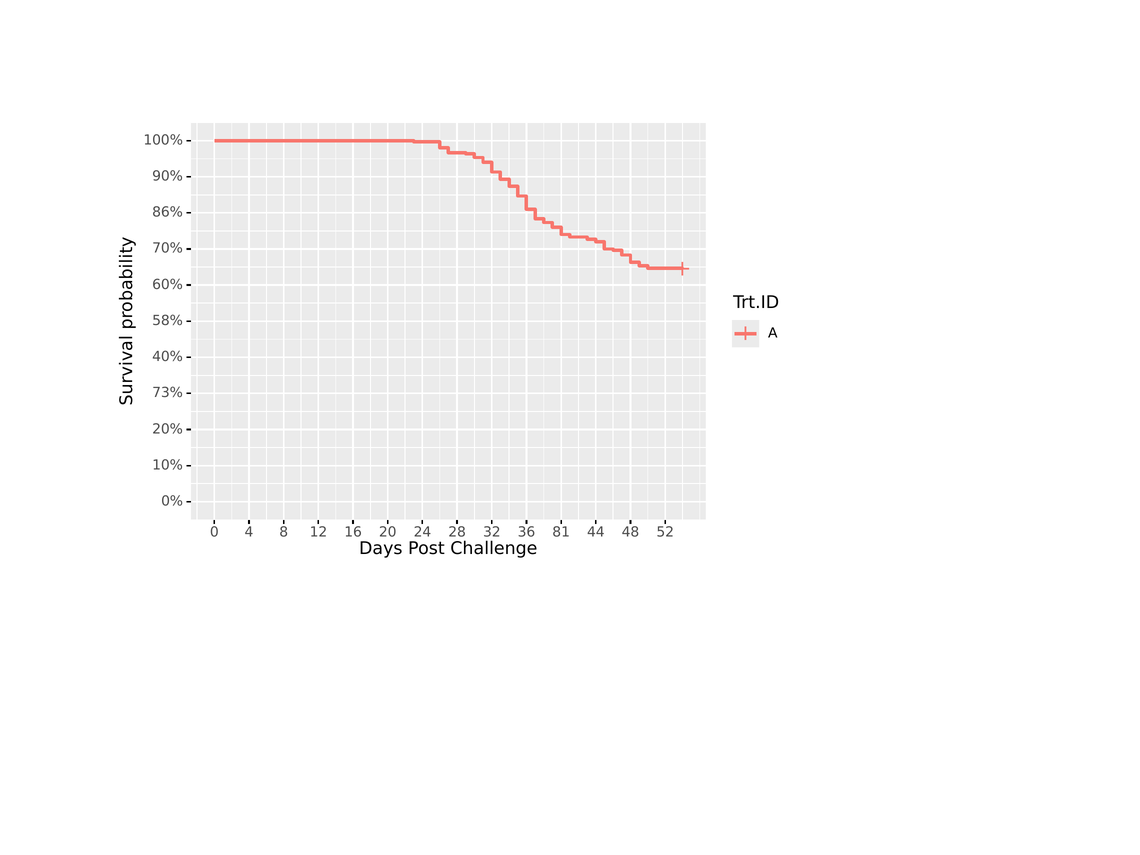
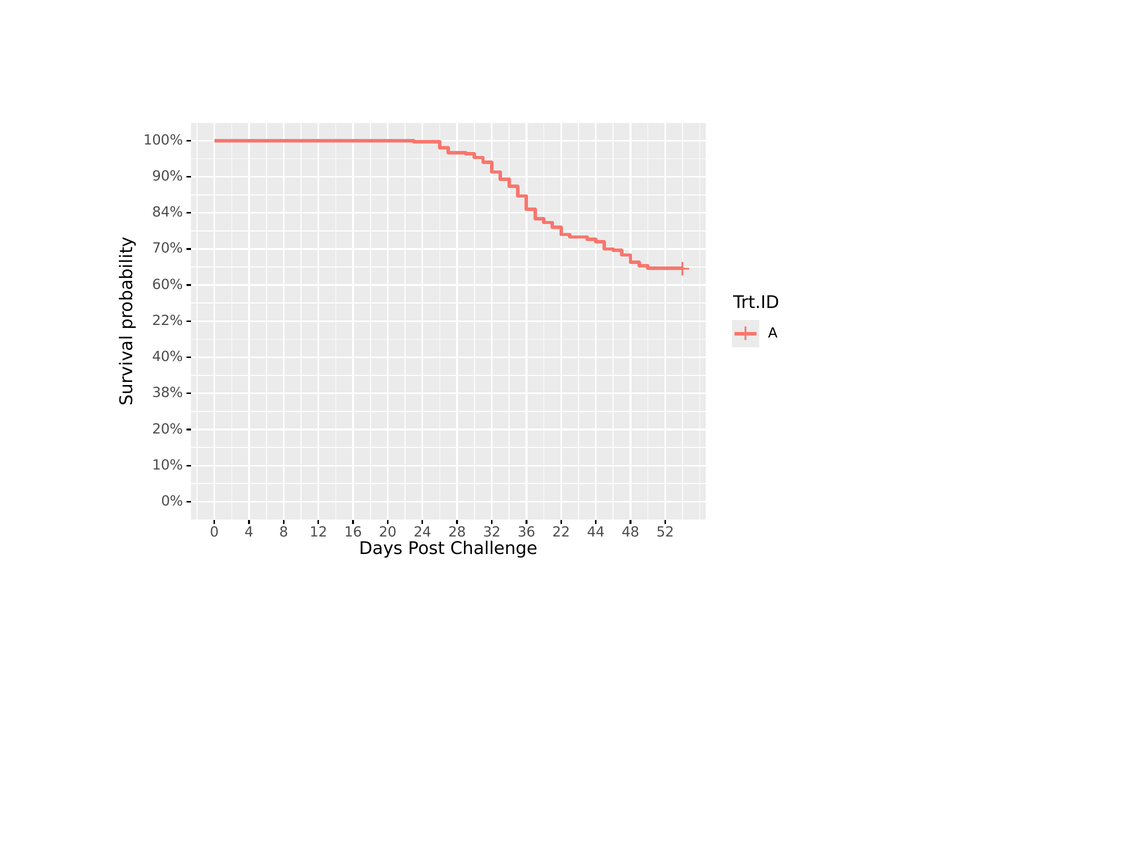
86%: 86% -> 84% (168, 212)
58%: 58% -> 22% (168, 321)
73%: 73% -> 38% (168, 393)
81: 81 -> 22 (561, 532)
